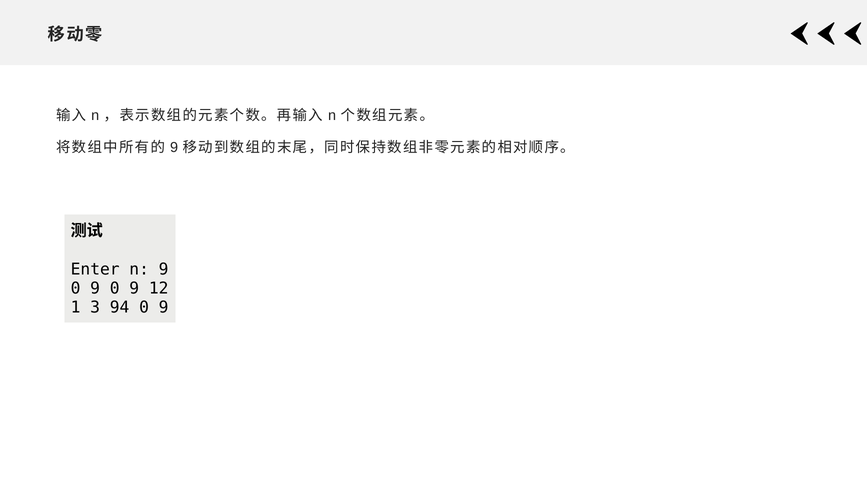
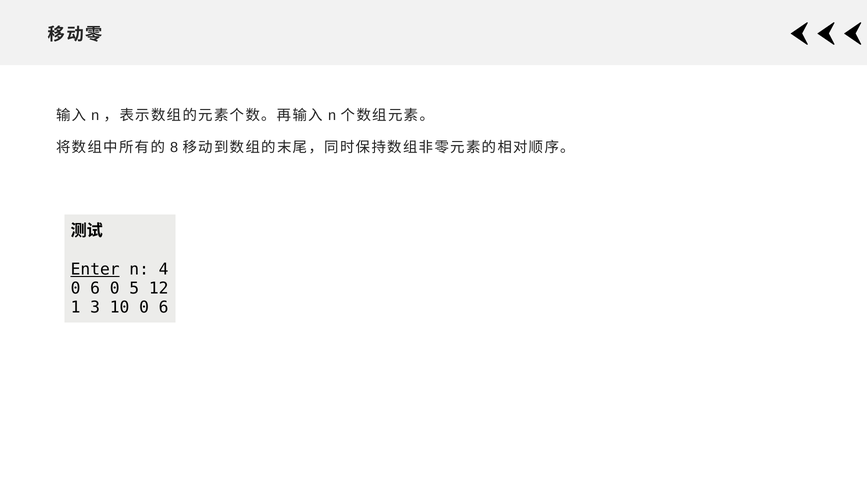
9: 9 -> 8 (174, 147)
Enter underline: none -> present (95, 269)
n 9: 9 -> 4 (164, 269)
9: 9 -> 6 (95, 288)
9: 9 -> 5 (134, 288)
94: 94 -> 10 (120, 307)
9: 9 -> 6 (164, 307)
